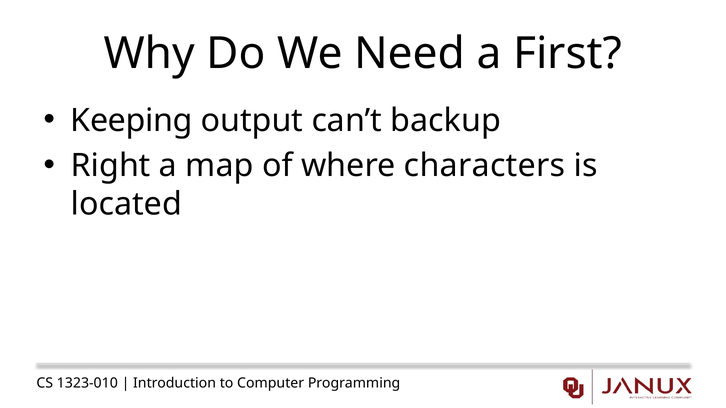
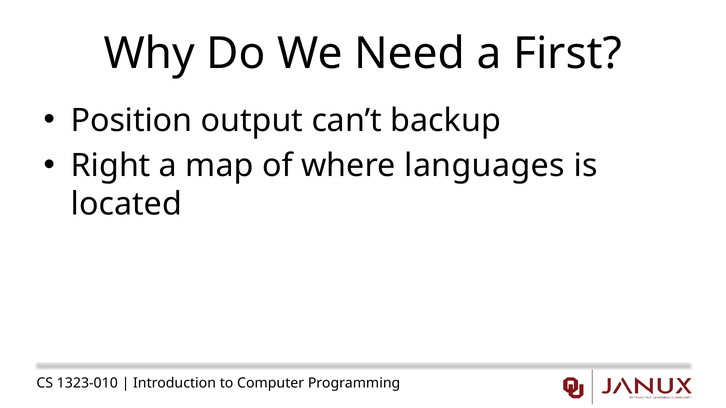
Keeping: Keeping -> Position (132, 121)
characters: characters -> languages (485, 166)
